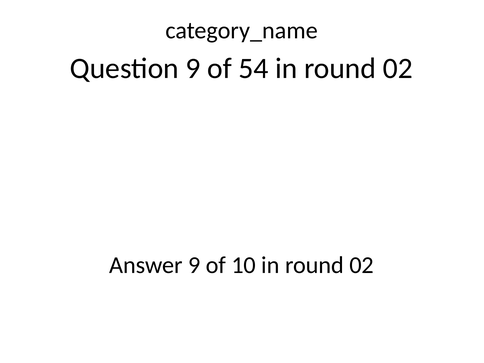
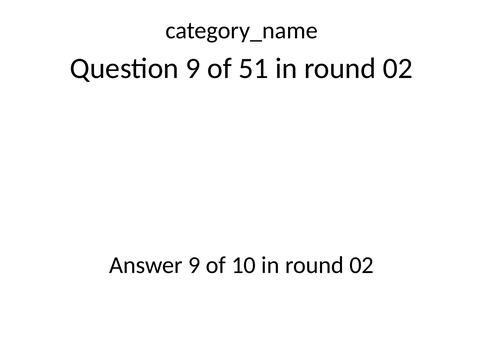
54: 54 -> 51 (253, 68)
